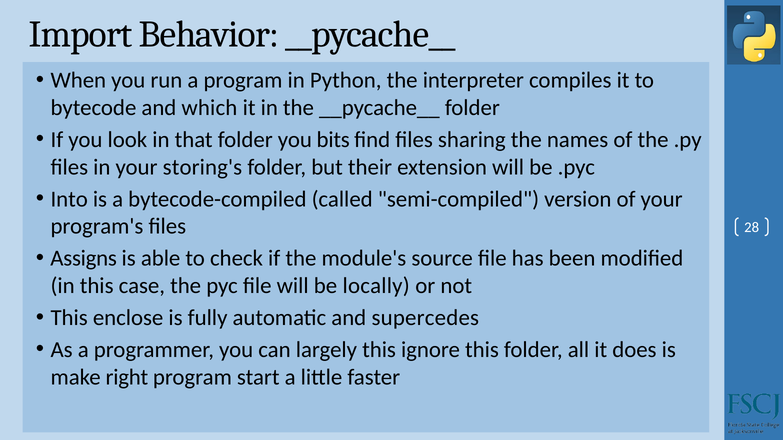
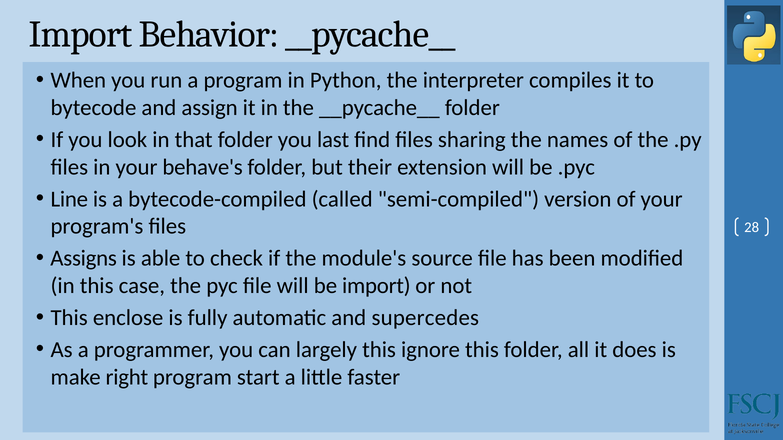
which: which -> assign (210, 108)
bits: bits -> last (333, 140)
storing's: storing's -> behave's (203, 167)
Into: Into -> Line (69, 199)
be locally: locally -> import (376, 286)
